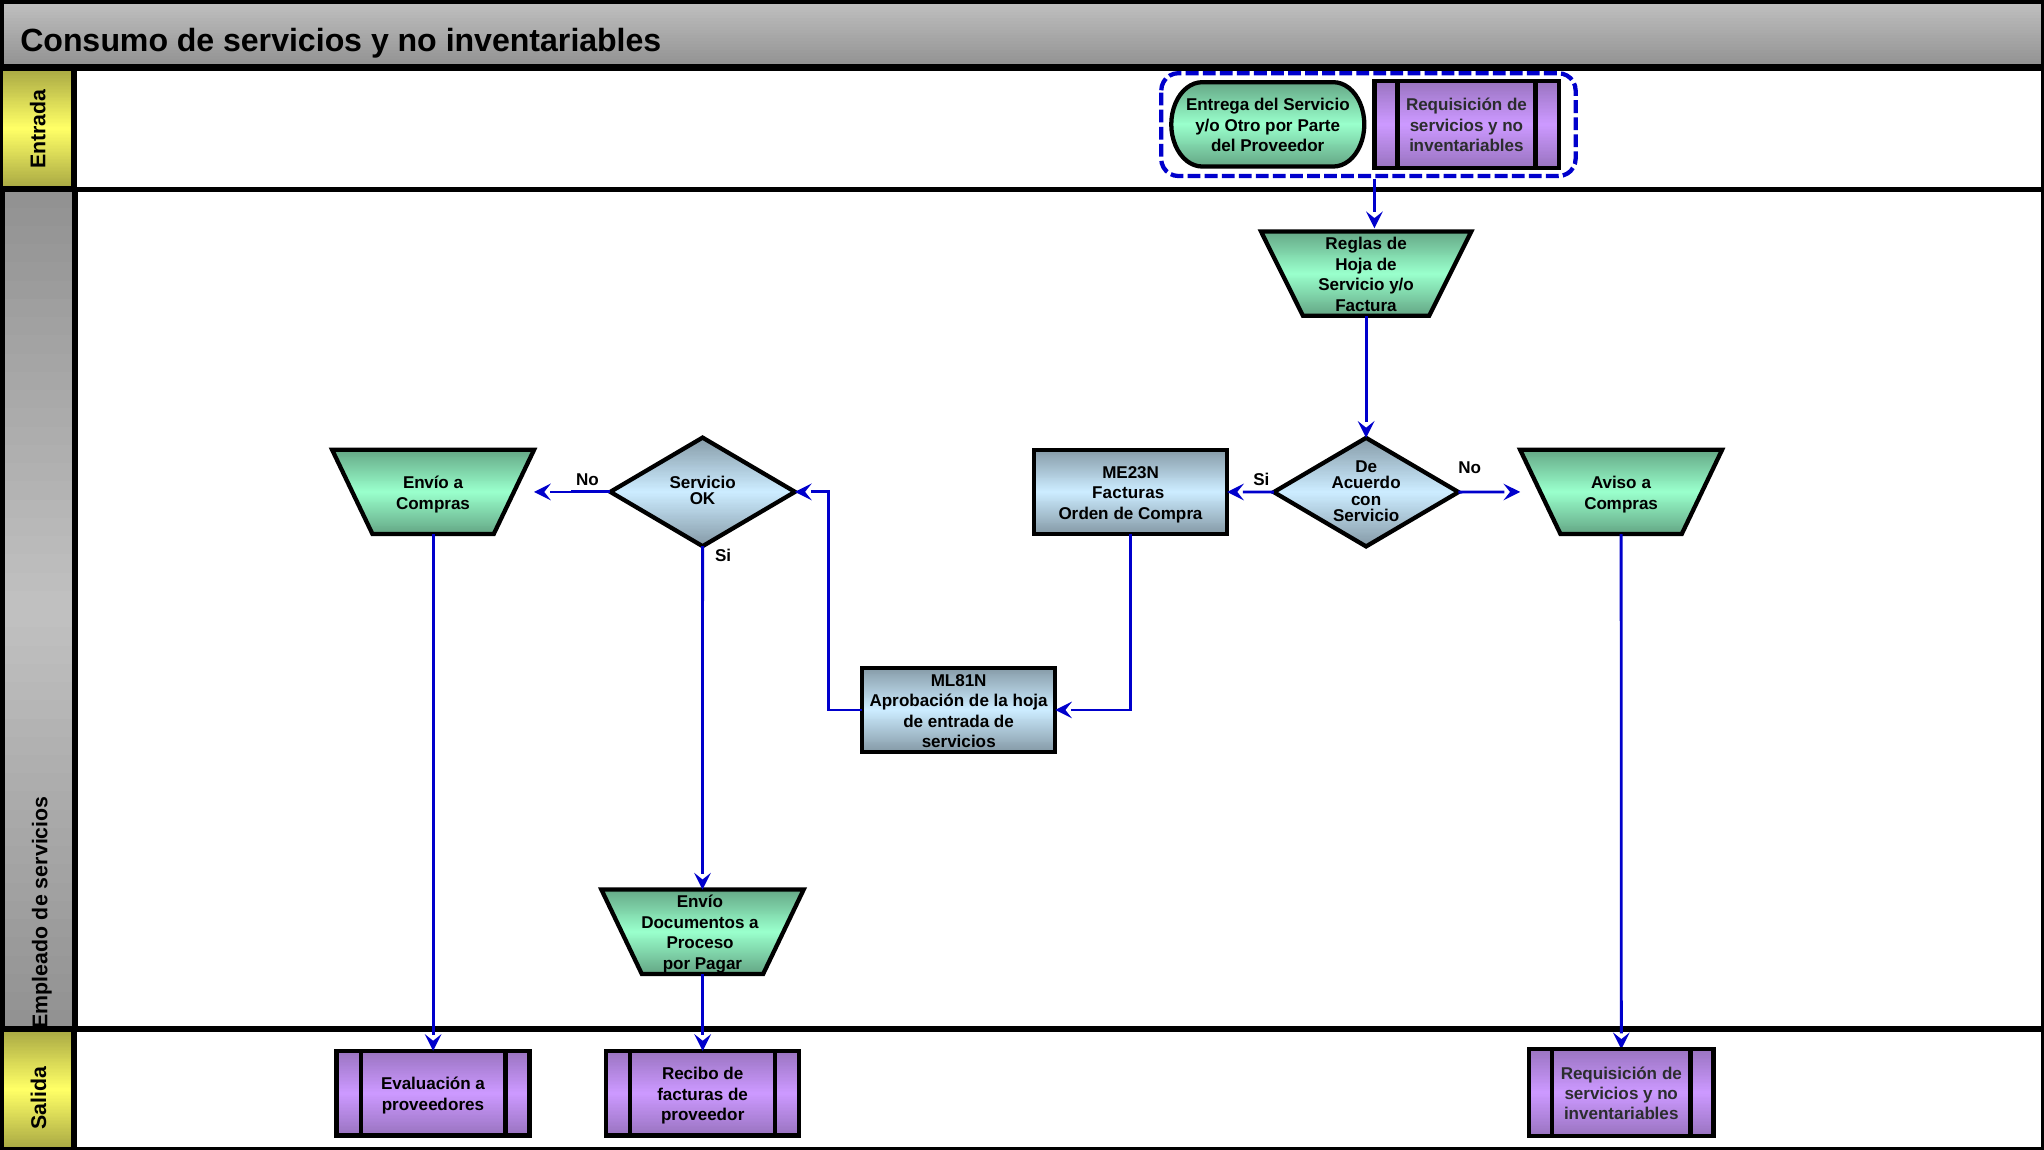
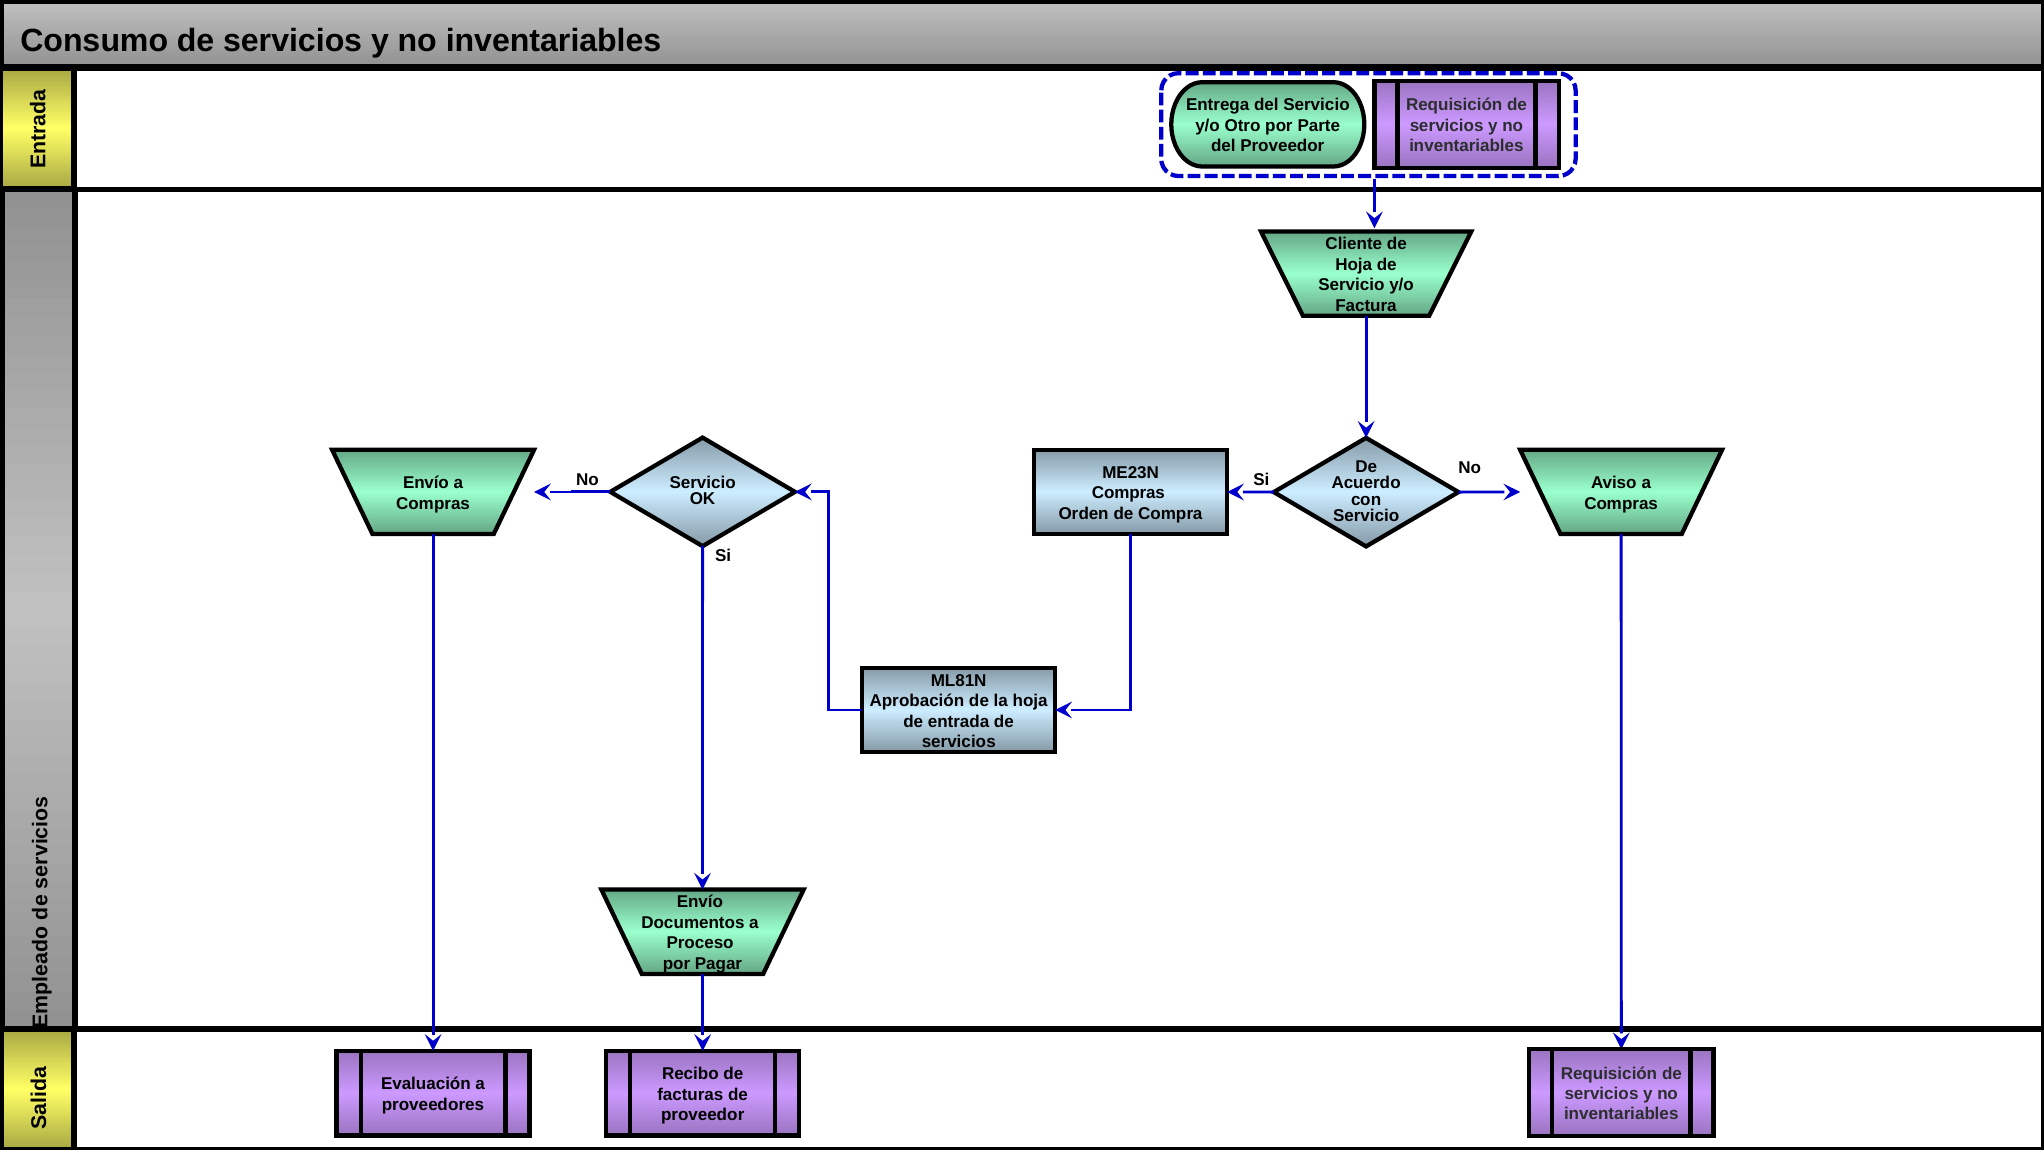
Reglas: Reglas -> Cliente (1354, 244)
Facturas: Facturas -> Compras (1128, 493)
